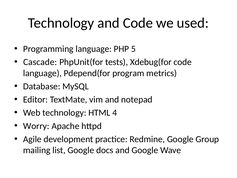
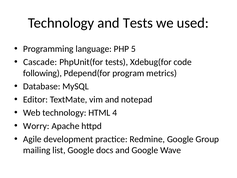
and Code: Code -> Tests (138, 23)
language: language -> following (42, 73)
